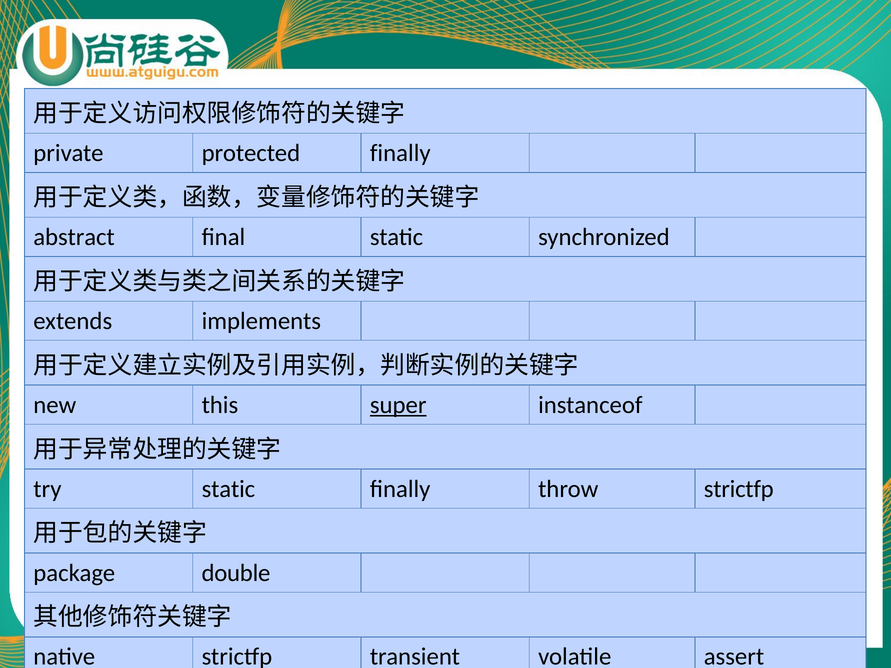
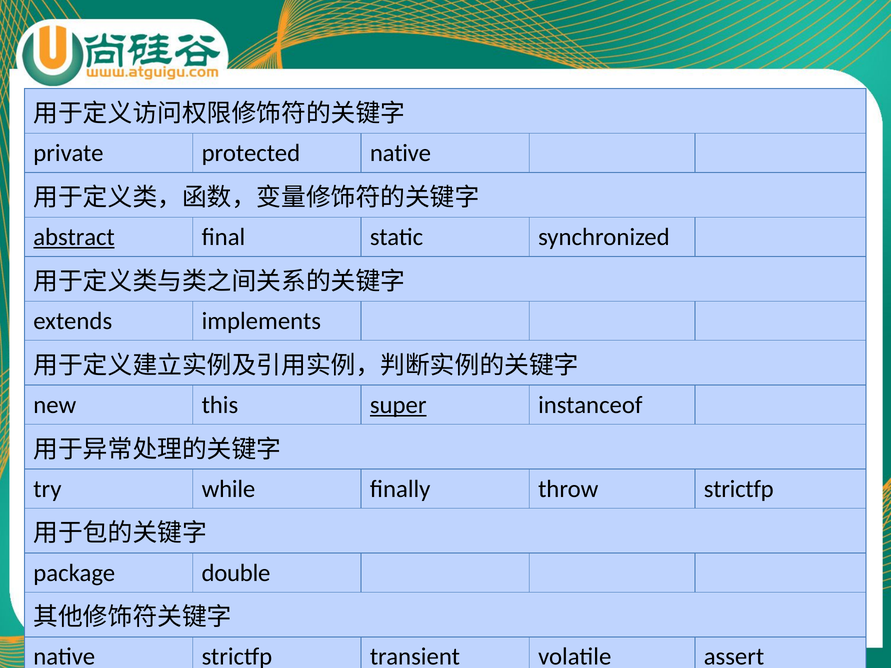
protected finally: finally -> native (400, 153)
abstract underline: none -> present (74, 237)
try static: static -> while (228, 489)
